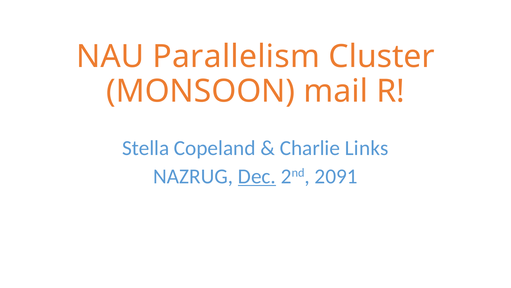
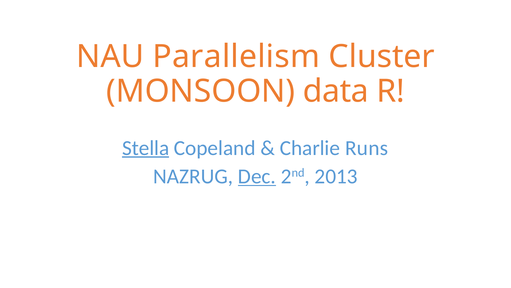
mail: mail -> data (336, 91)
Stella underline: none -> present (146, 148)
Links: Links -> Runs (367, 148)
2091: 2091 -> 2013 (336, 176)
